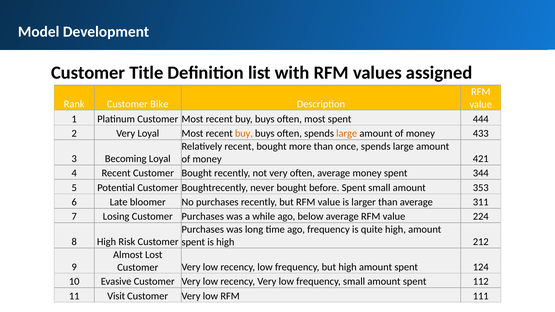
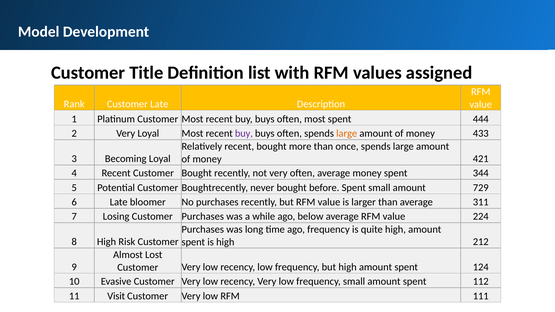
Customer Bike: Bike -> Late (159, 104)
buy colour: orange -> purple (244, 134)
353: 353 -> 729 (481, 188)
